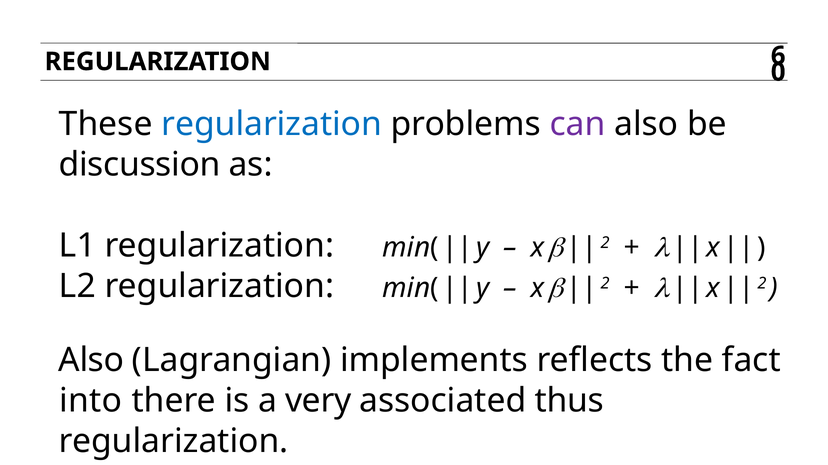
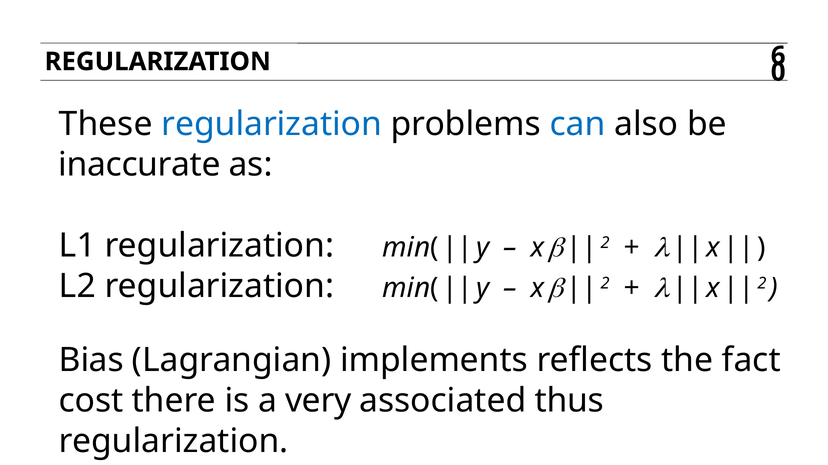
can colour: purple -> blue (578, 124)
discussion: discussion -> inaccurate (140, 165)
Also: Also -> Bias (91, 360)
into: into -> cost (91, 400)
